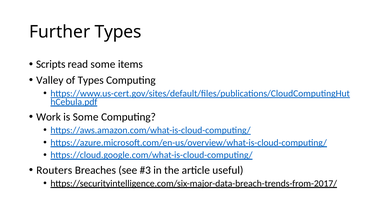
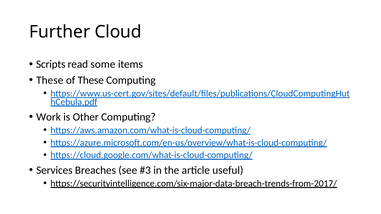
Further Types: Types -> Cloud (118, 32)
Valley: Valley -> These (50, 80)
of Types: Types -> These (91, 80)
is Some: Some -> Other (86, 117)
Routers: Routers -> Services (54, 170)
